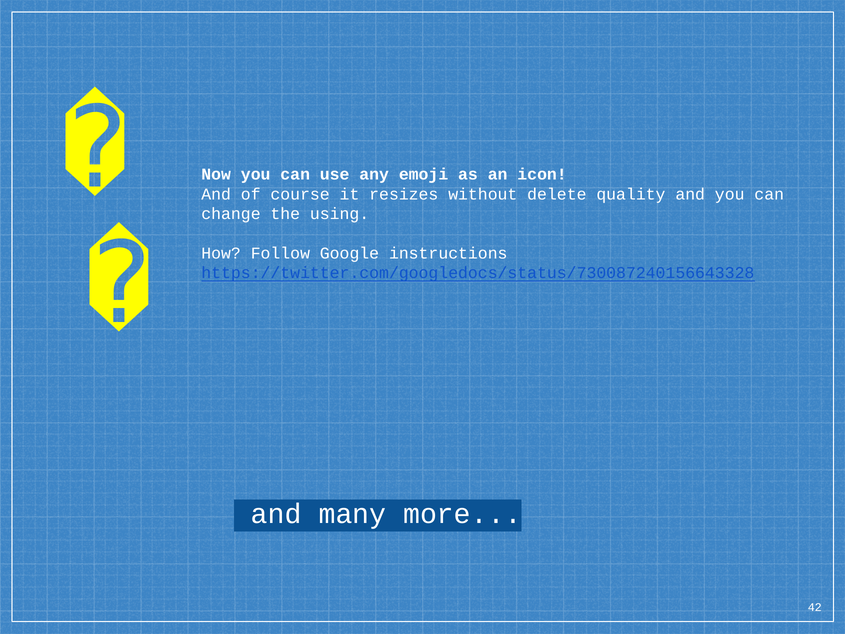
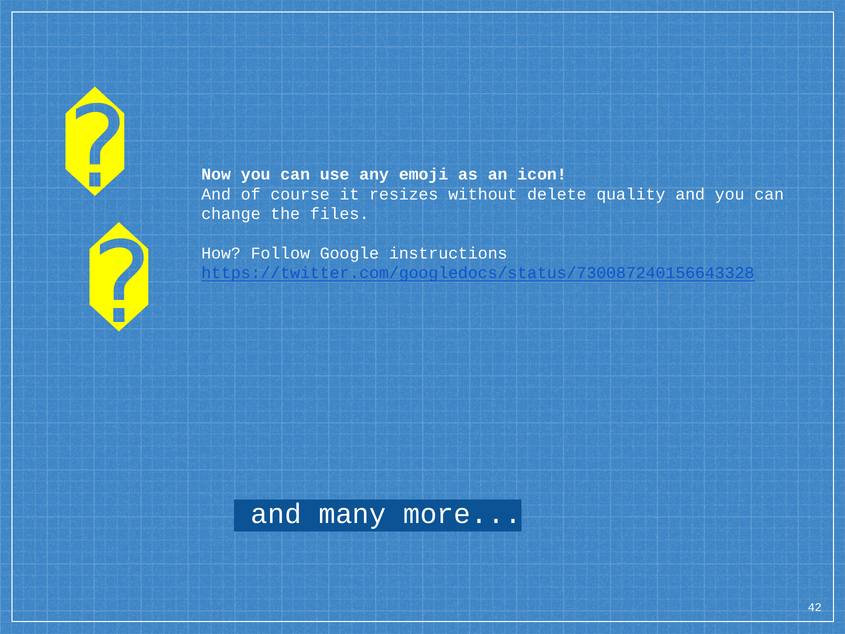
using: using -> files (340, 214)
